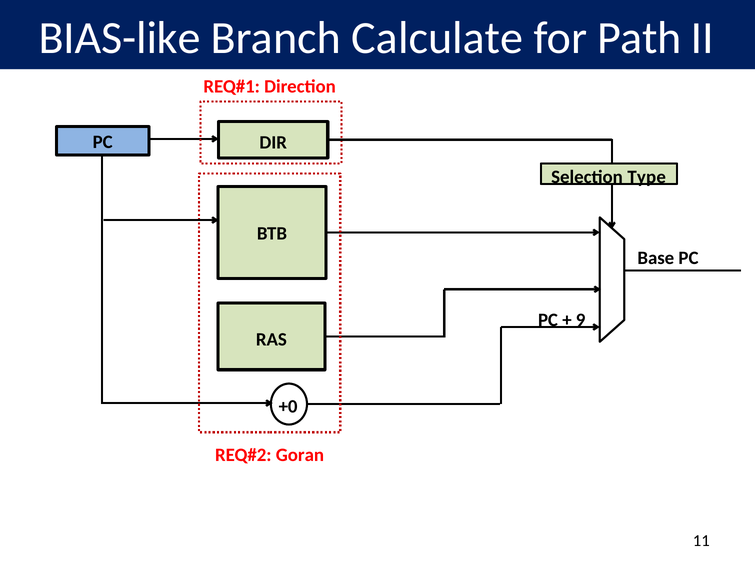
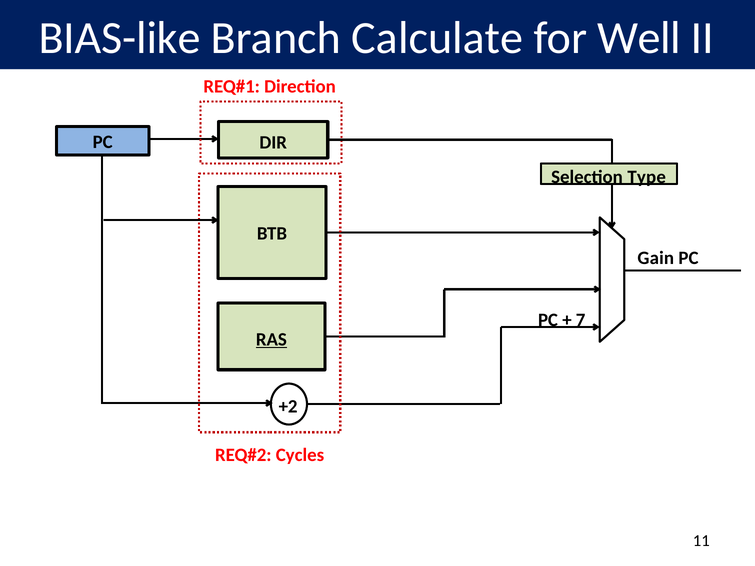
Path: Path -> Well (639, 38)
Base: Base -> Gain (656, 258)
9: 9 -> 7 (581, 320)
RAS underline: none -> present (271, 340)
+0: +0 -> +2 (288, 406)
Goran: Goran -> Cycles (300, 455)
